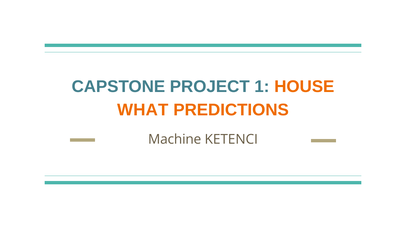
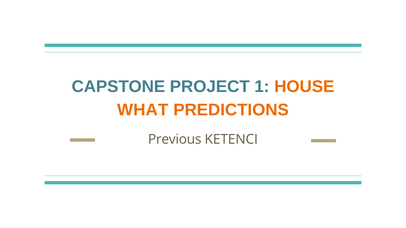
Machine: Machine -> Previous (175, 140)
